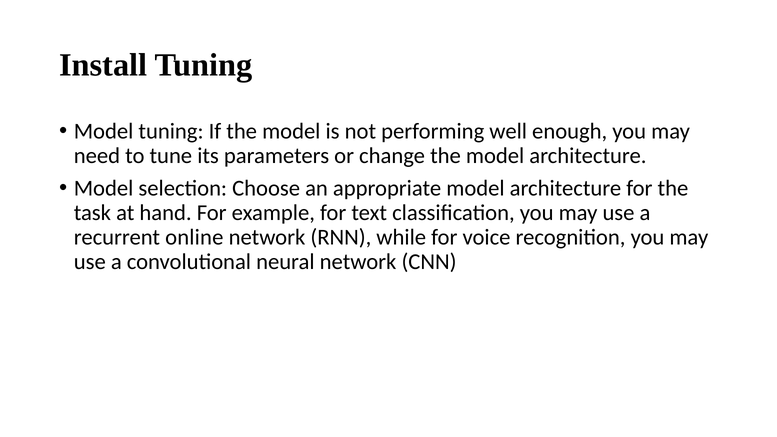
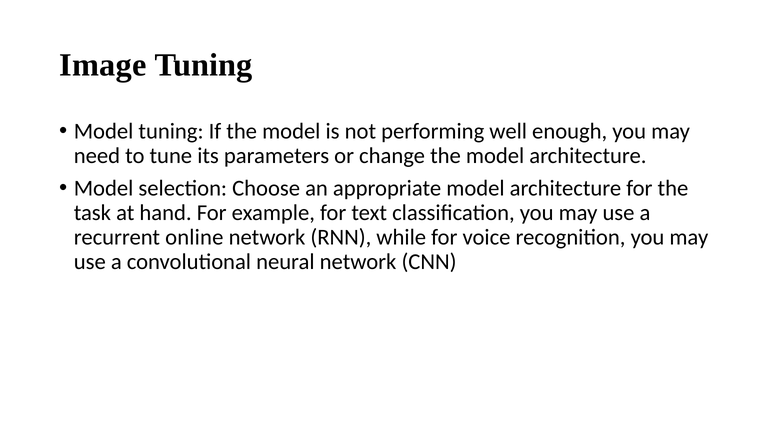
Install: Install -> Image (103, 65)
